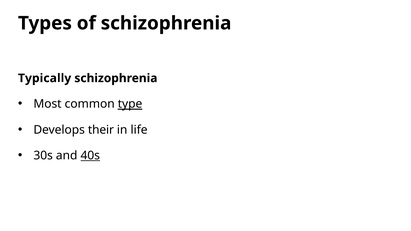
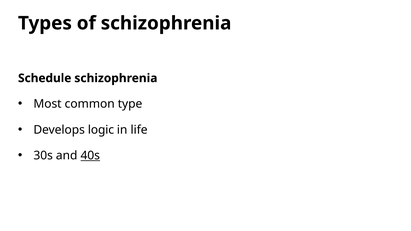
Typically: Typically -> Schedule (45, 78)
type underline: present -> none (130, 104)
their: their -> logic (101, 130)
